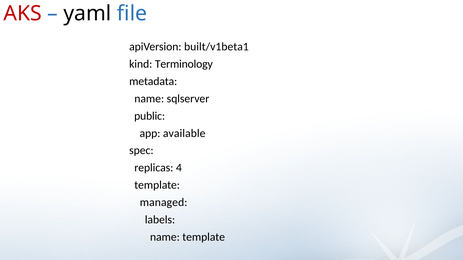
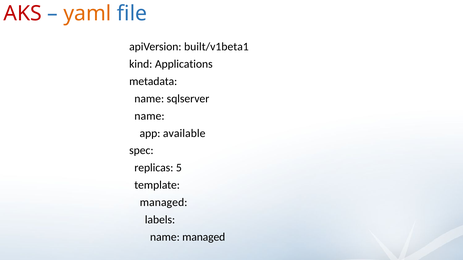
yaml colour: black -> orange (87, 13)
Terminology: Terminology -> Applications (184, 64)
public: public -> name (149, 116)
4: 4 -> 5 (179, 168)
name template: template -> managed (204, 237)
